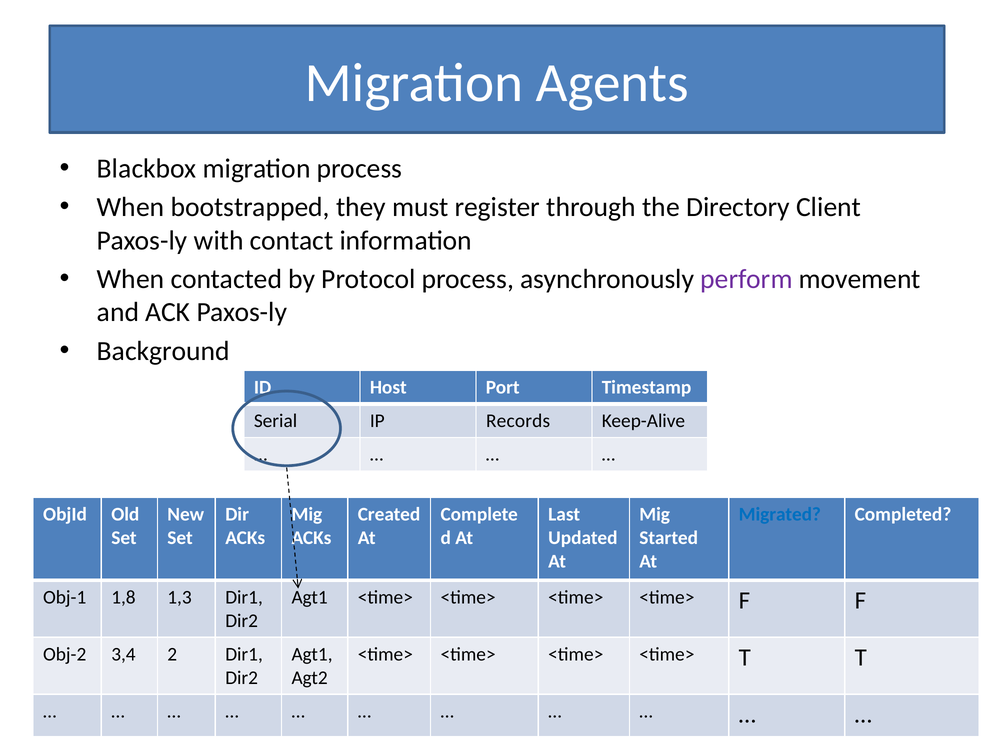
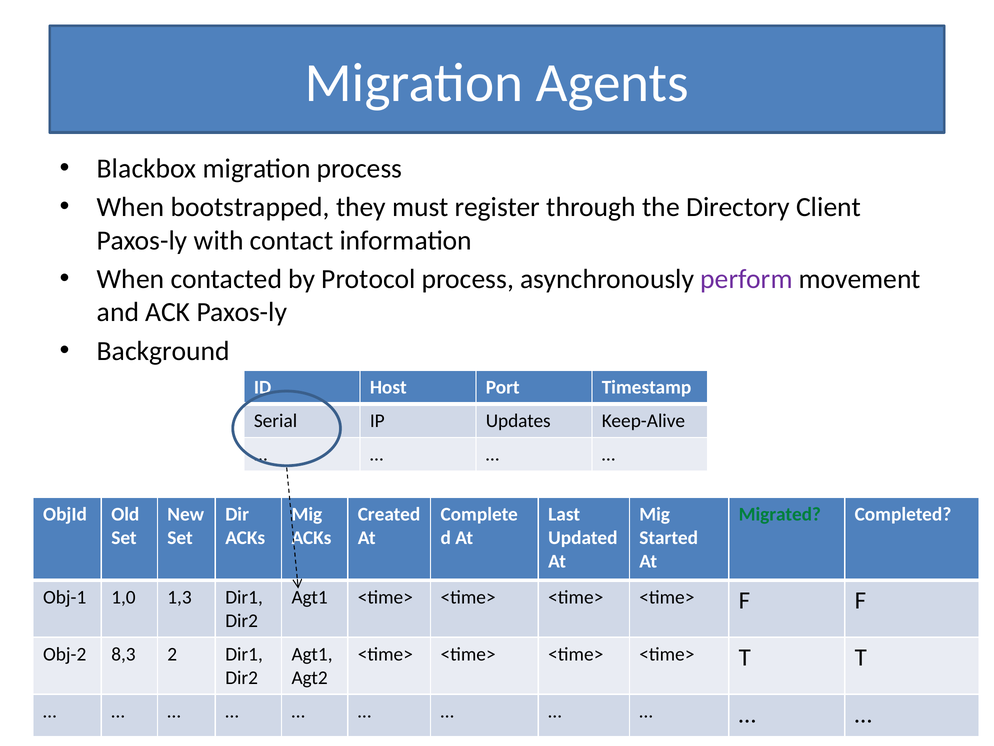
Records: Records -> Updates (518, 421)
Migrated colour: blue -> green (780, 514)
1,8: 1,8 -> 1,0 (123, 597)
3,4: 3,4 -> 8,3 (123, 654)
